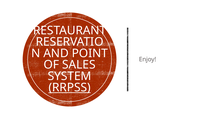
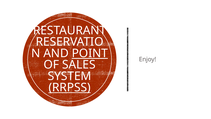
POINT underline: none -> present (90, 53)
